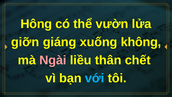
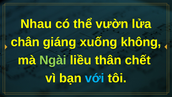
Hông: Hông -> Nhau (36, 24)
giỡn: giỡn -> chân (25, 42)
Ngài colour: pink -> light green (53, 60)
